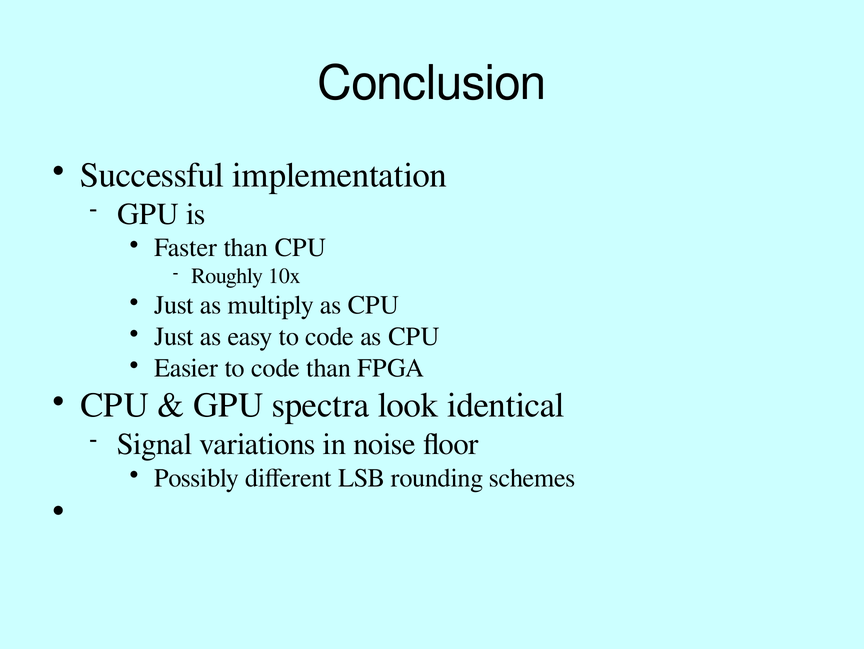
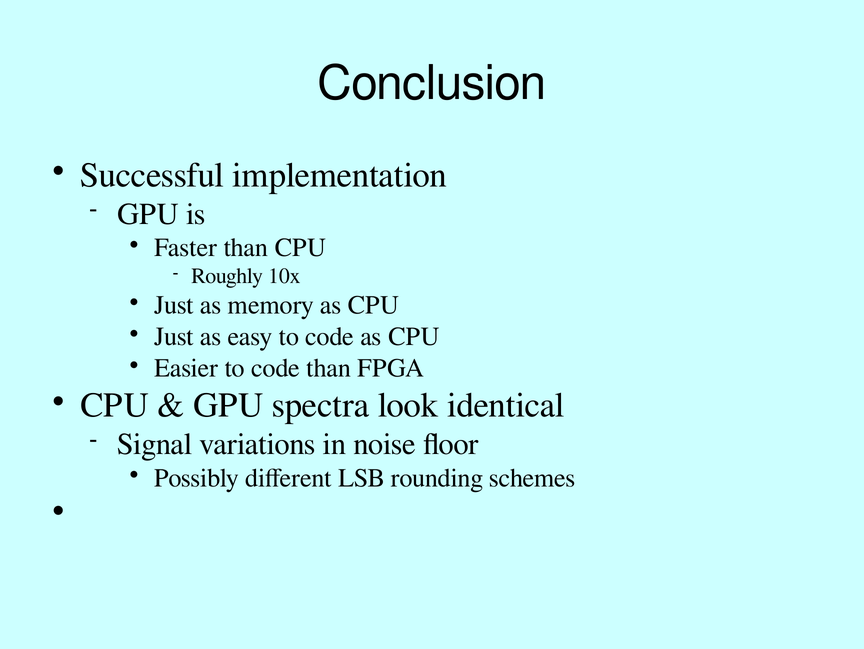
multiply: multiply -> memory (271, 305)
